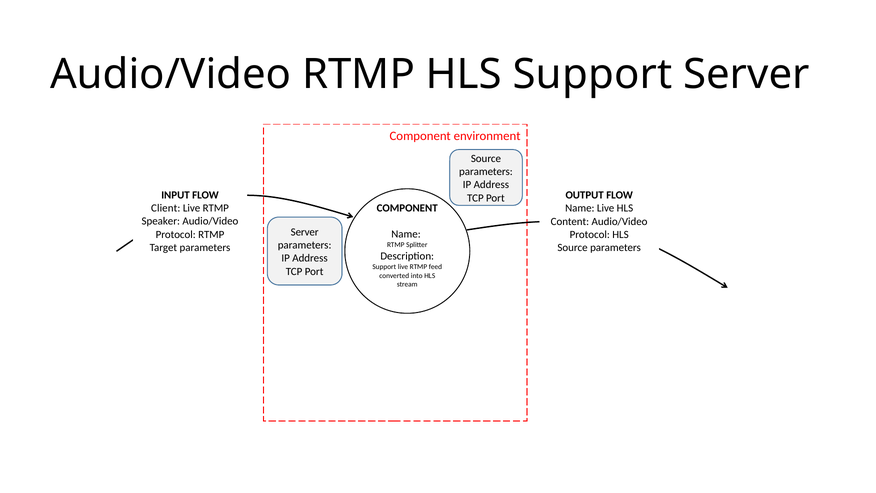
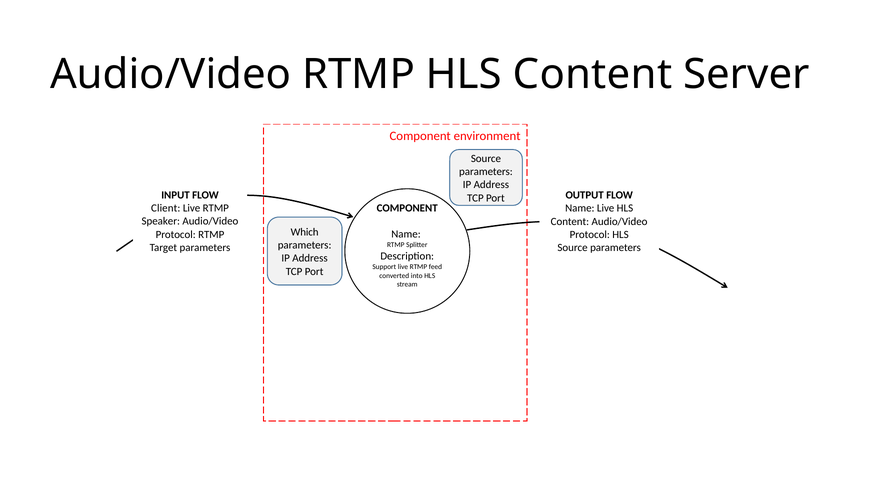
RTMP HLS Support: Support -> Content (592, 74)
Server: Server -> Which (305, 232)
